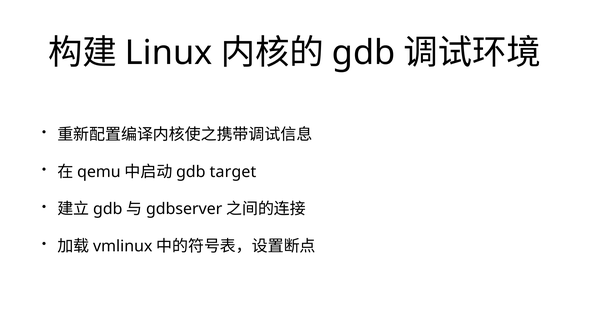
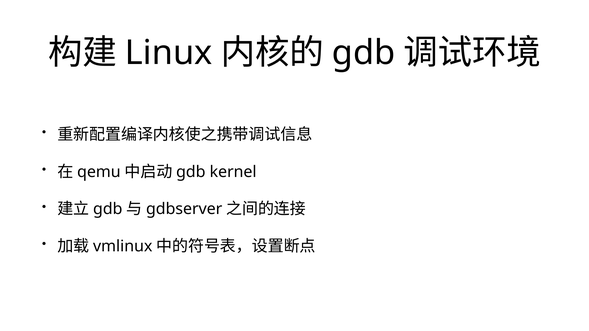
target: target -> kernel (233, 172)
